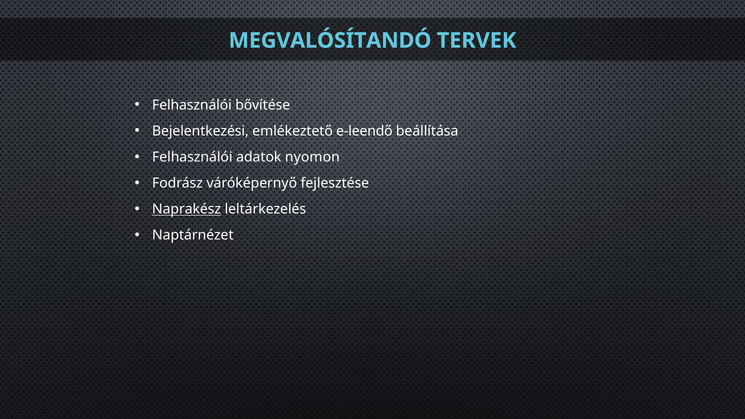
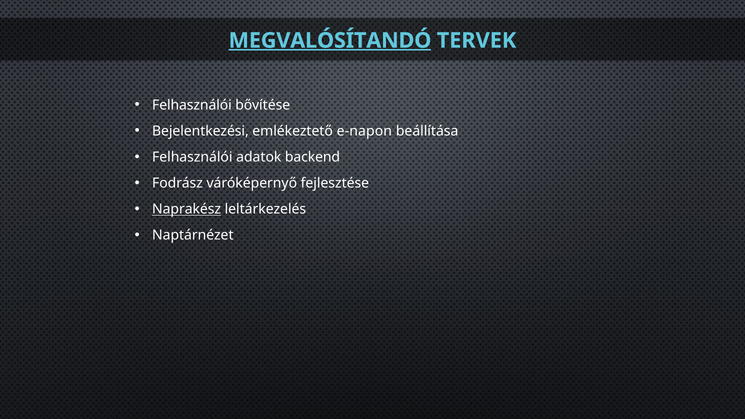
MEGVALÓSÍTANDÓ underline: none -> present (330, 41)
e-leendő: e-leendő -> e-napon (364, 131)
nyomon: nyomon -> backend (312, 157)
